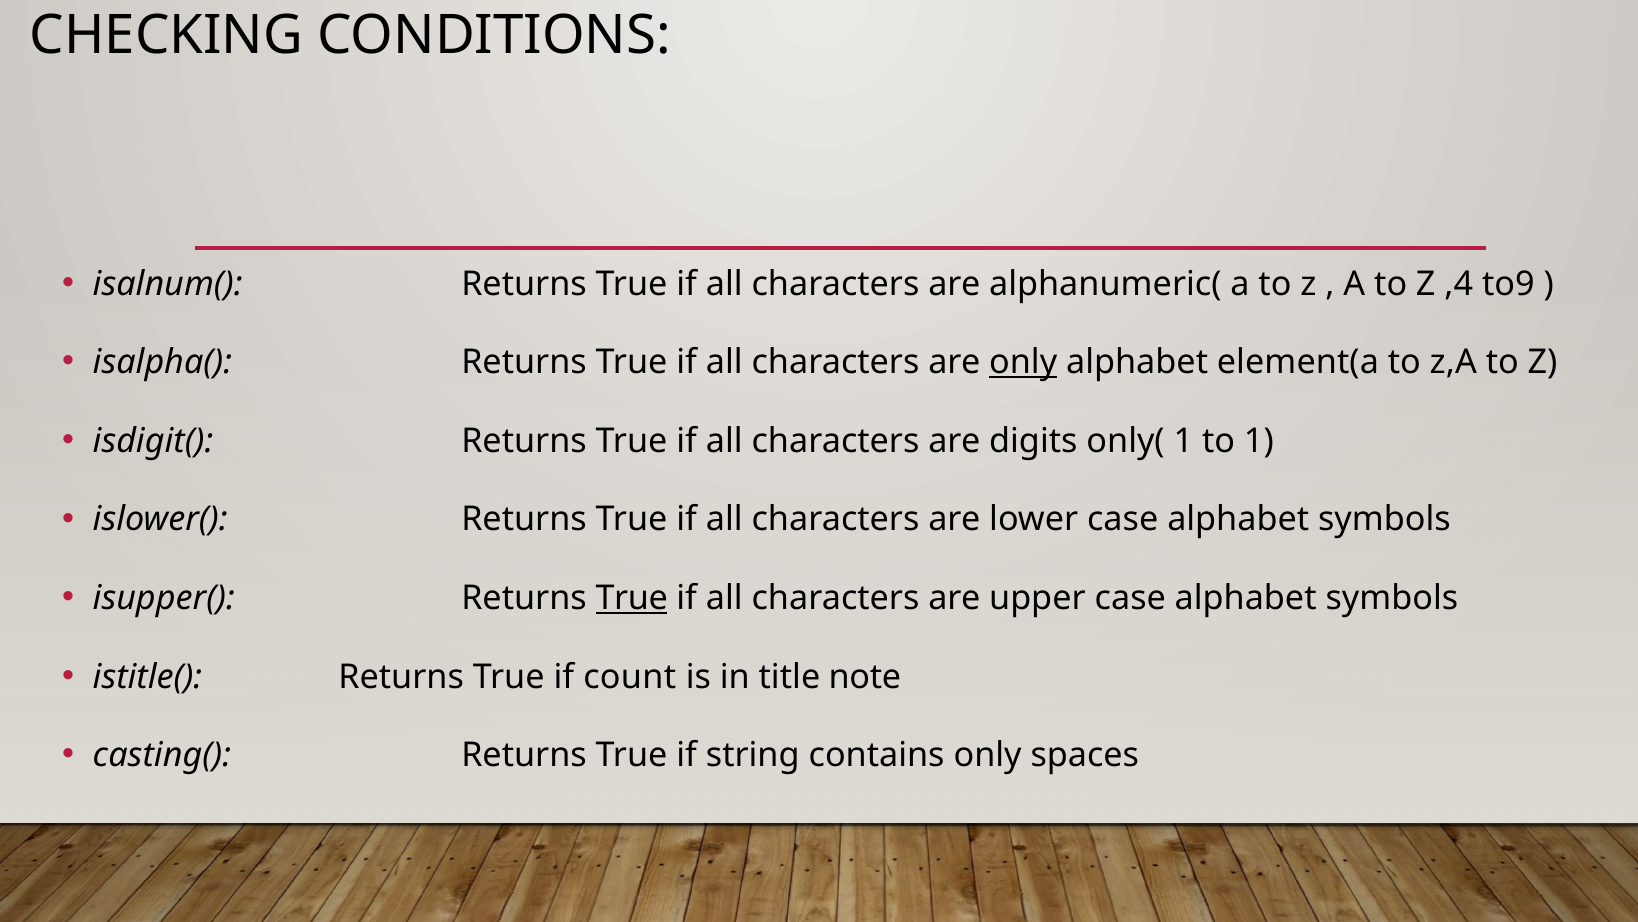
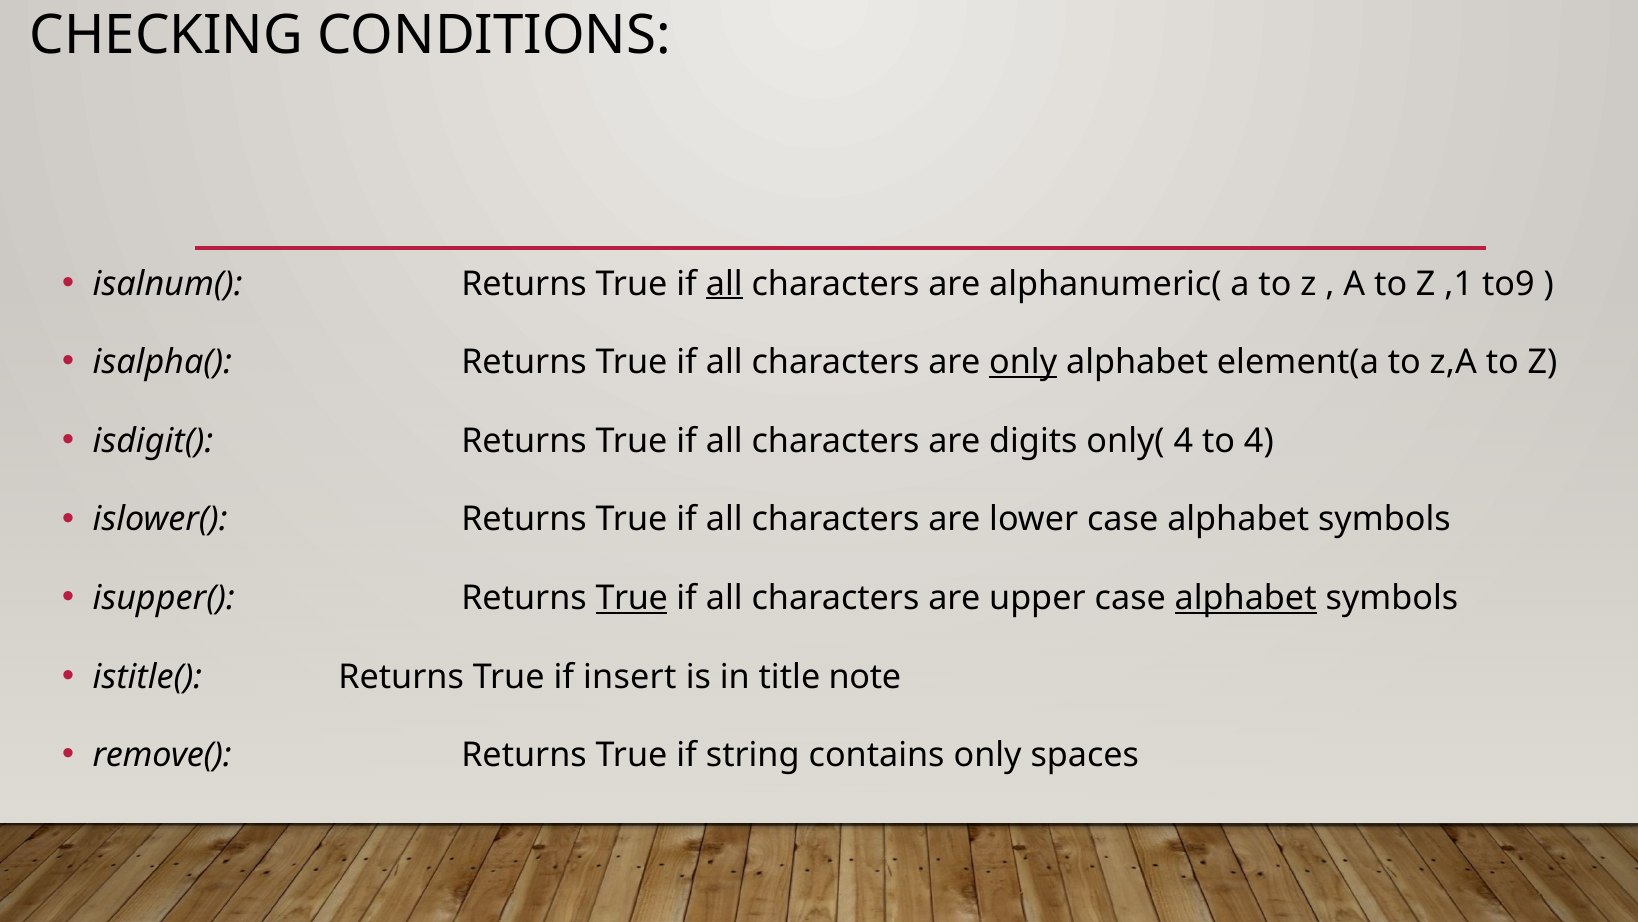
all underline: none -> present (724, 284)
,4: ,4 -> ,1 (1459, 284)
only( 1: 1 -> 4 (1183, 441)
to 1: 1 -> 4 (1259, 441)
alphabet underline: none -> present (1246, 598)
count: count -> insert (630, 677)
casting(: casting( -> remove( (162, 755)
